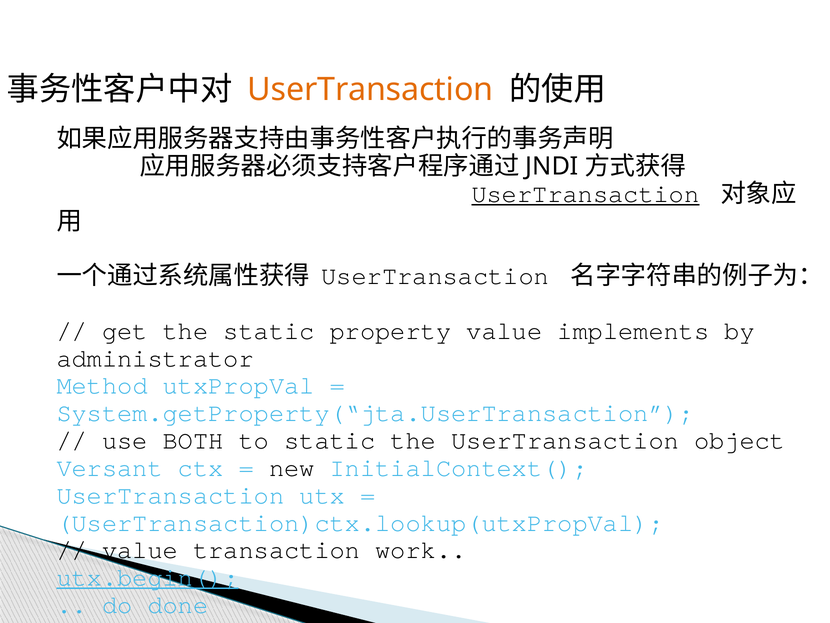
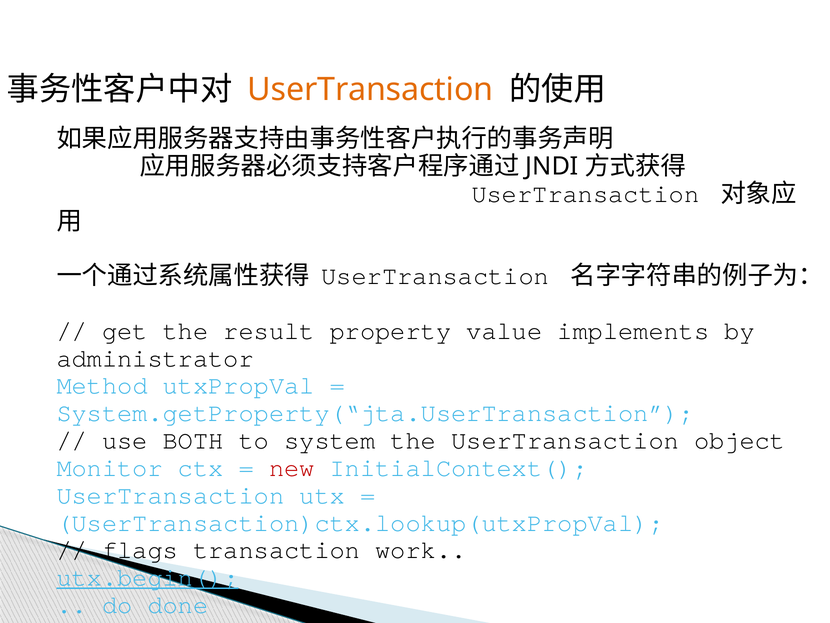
UserTransaction underline: present -> none (585, 194)
the static: static -> result (269, 331)
to static: static -> system (330, 440)
Versant: Versant -> Monitor (110, 467)
new colour: black -> red (292, 467)
value: value -> flags (140, 550)
